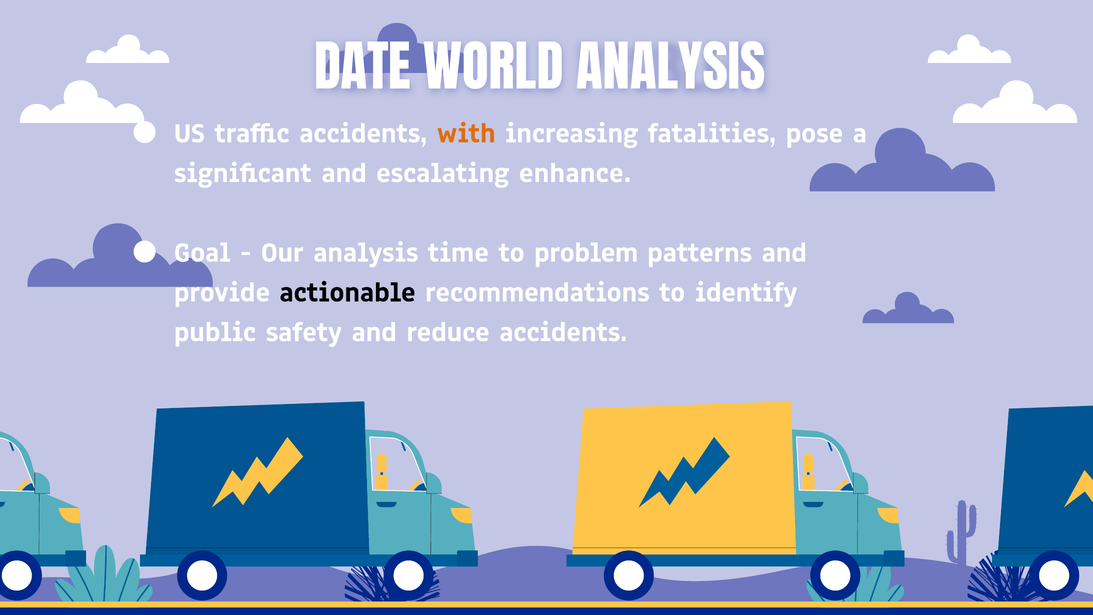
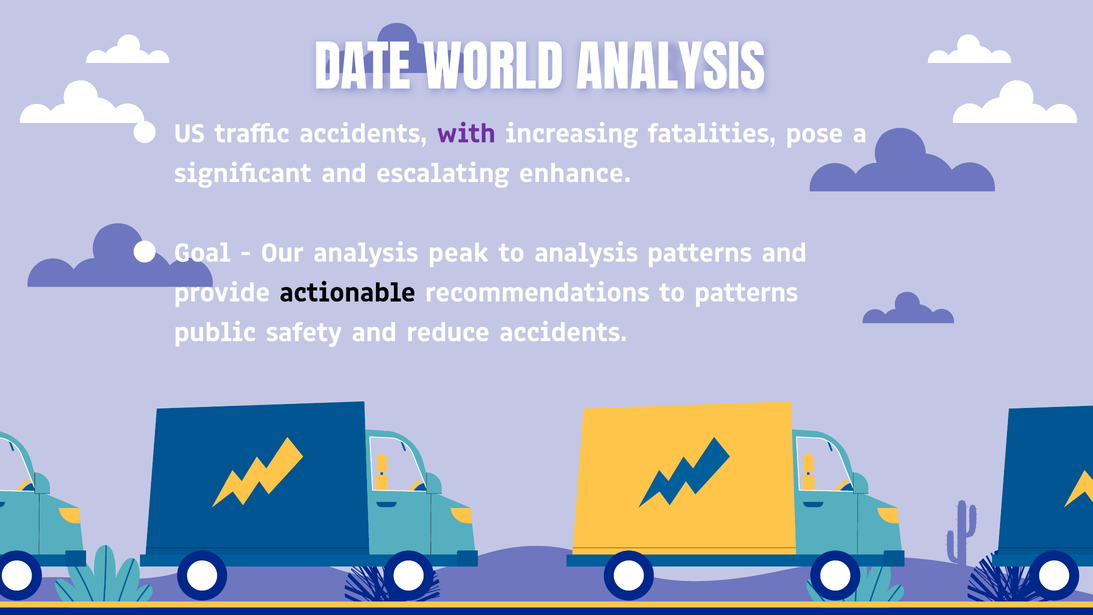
with colour: orange -> purple (466, 133)
time: time -> peak (458, 252)
to problem: problem -> analysis (586, 252)
to identify: identify -> patterns (746, 292)
